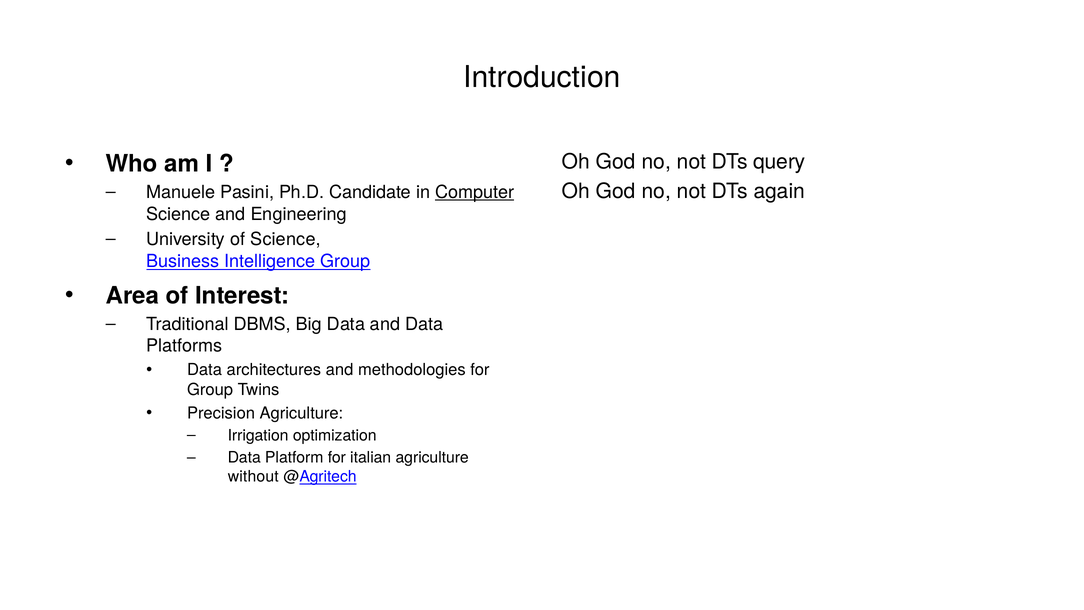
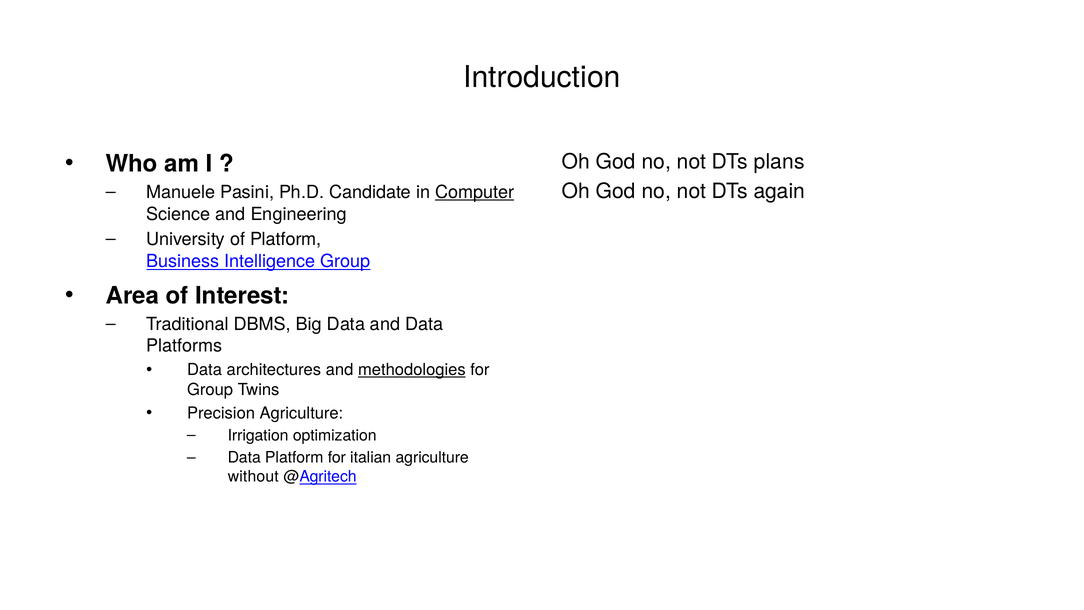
query: query -> plans (779, 162)
of Science: Science -> Platform (286, 239)
methodologies underline: none -> present (412, 370)
